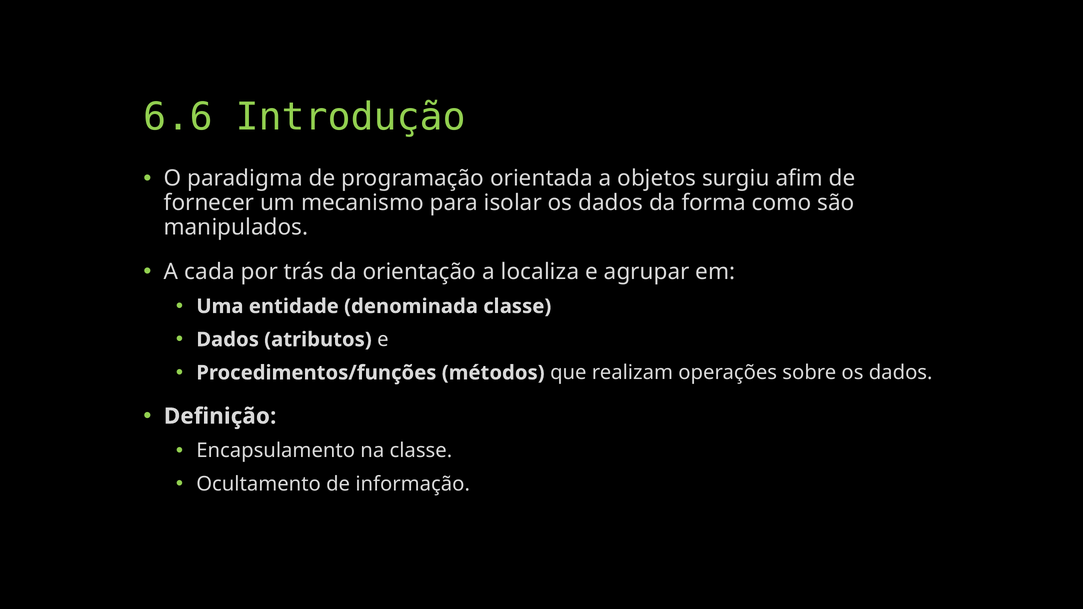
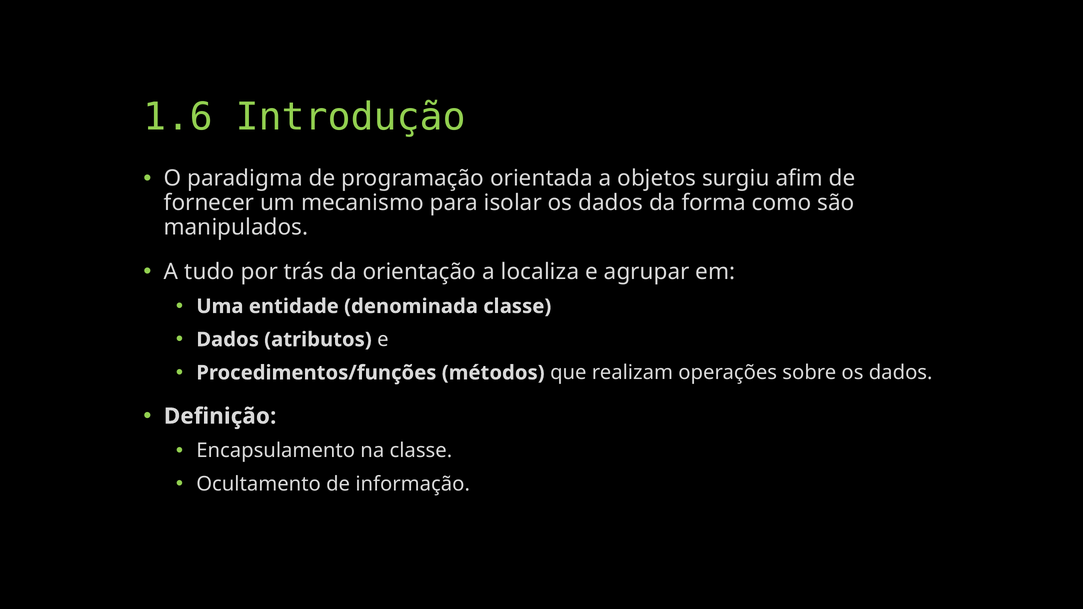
6.6: 6.6 -> 1.6 (178, 117)
cada: cada -> tudo (209, 272)
